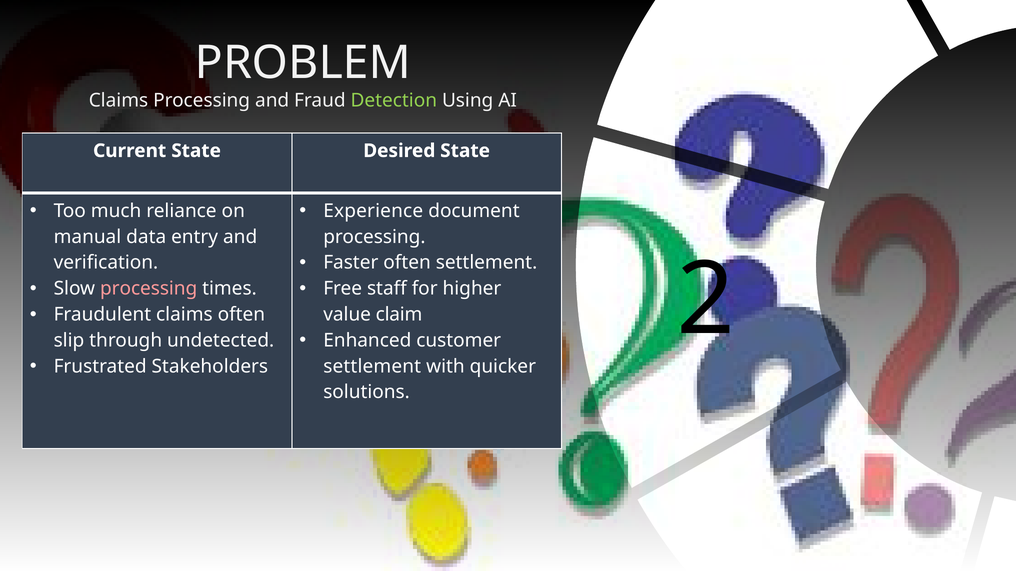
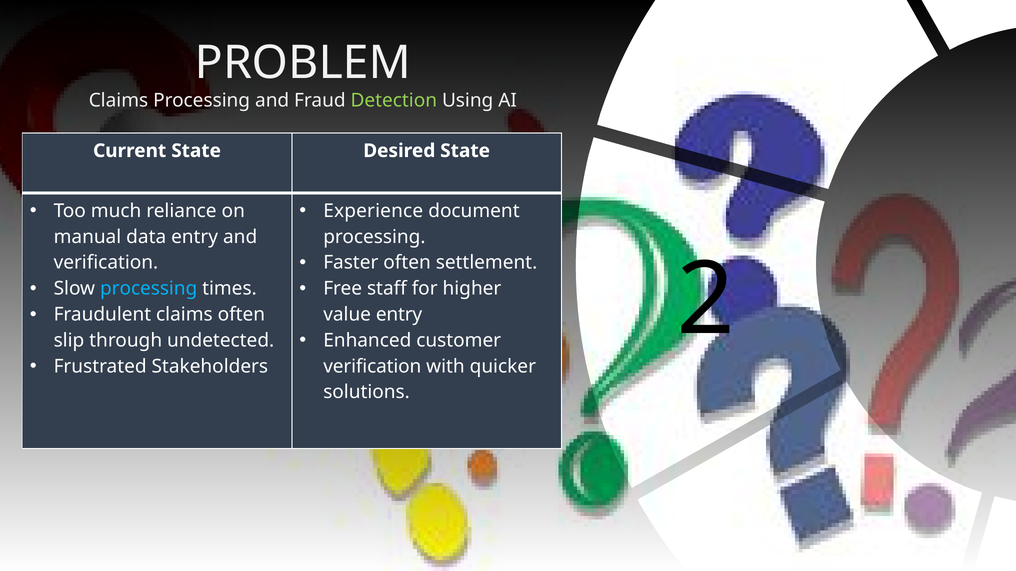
processing colour: pink -> light blue (149, 289)
value claim: claim -> entry (399, 315)
settlement: settlement -> verification (372, 367)
